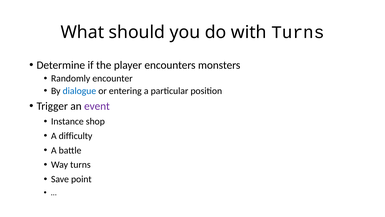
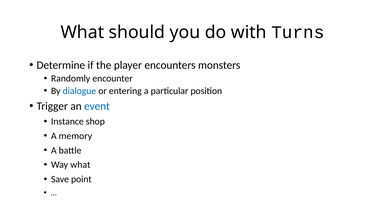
event colour: purple -> blue (97, 106)
difficulty: difficulty -> memory (75, 136)
Way turns: turns -> what (80, 164)
